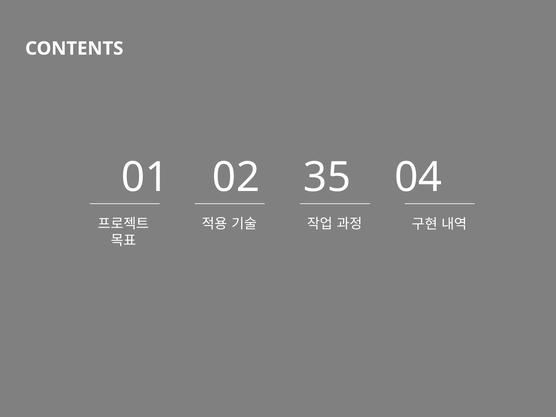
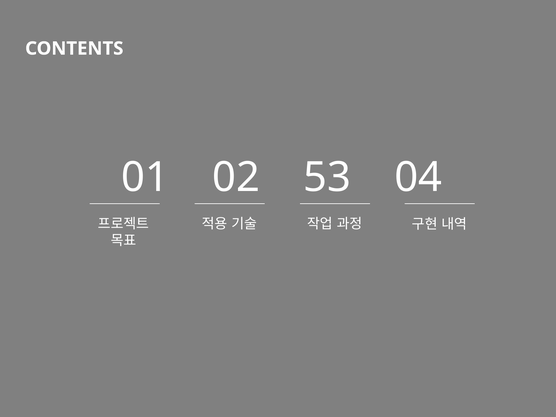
35: 35 -> 53 (327, 177)
